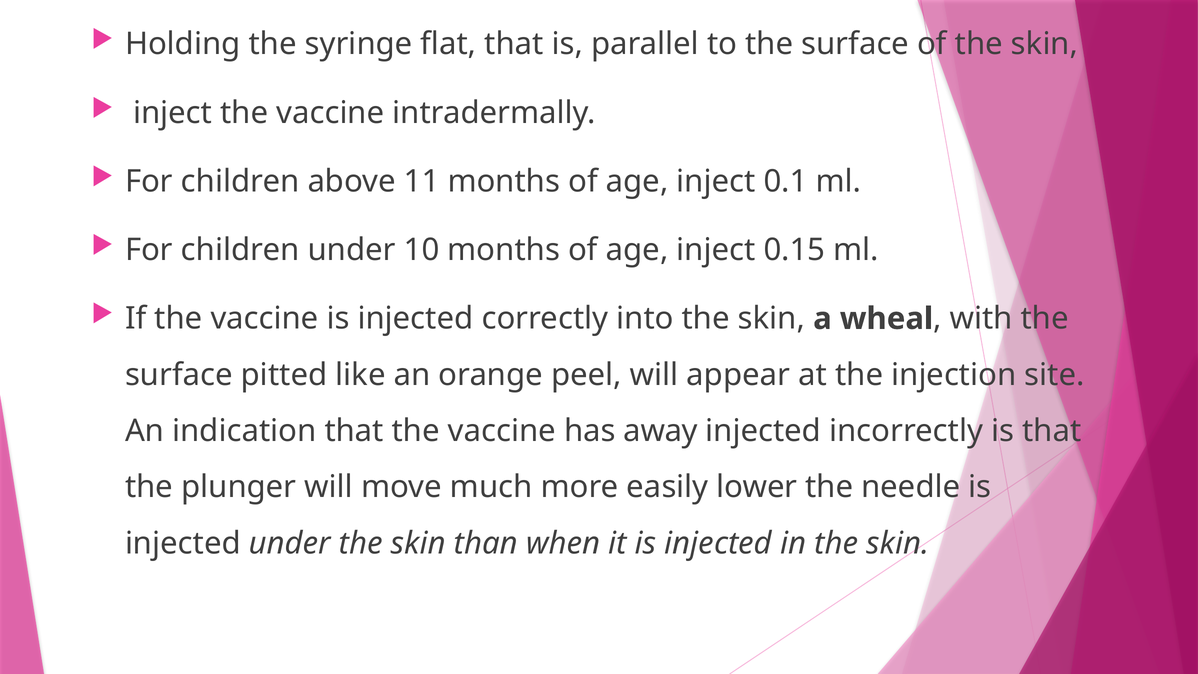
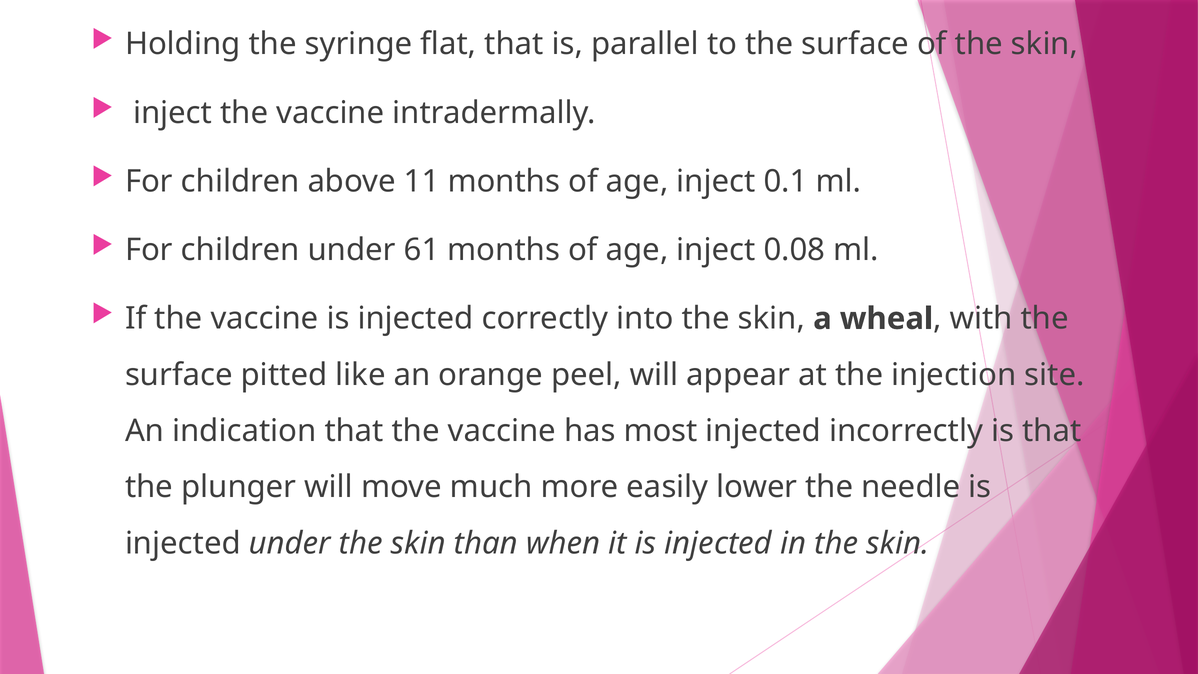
10: 10 -> 61 (422, 250)
0.15: 0.15 -> 0.08 (794, 250)
away: away -> most (661, 431)
